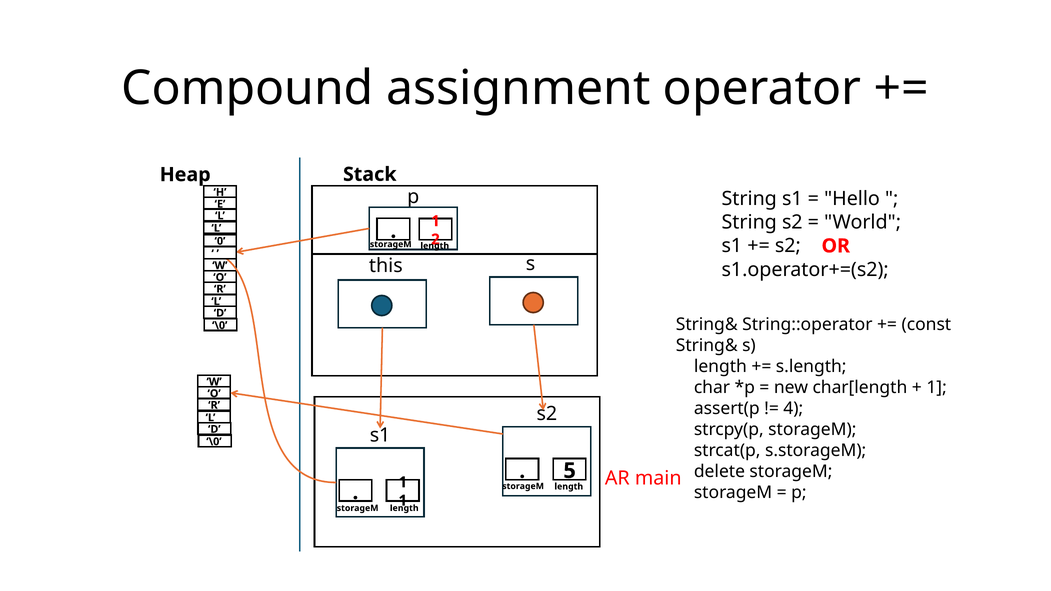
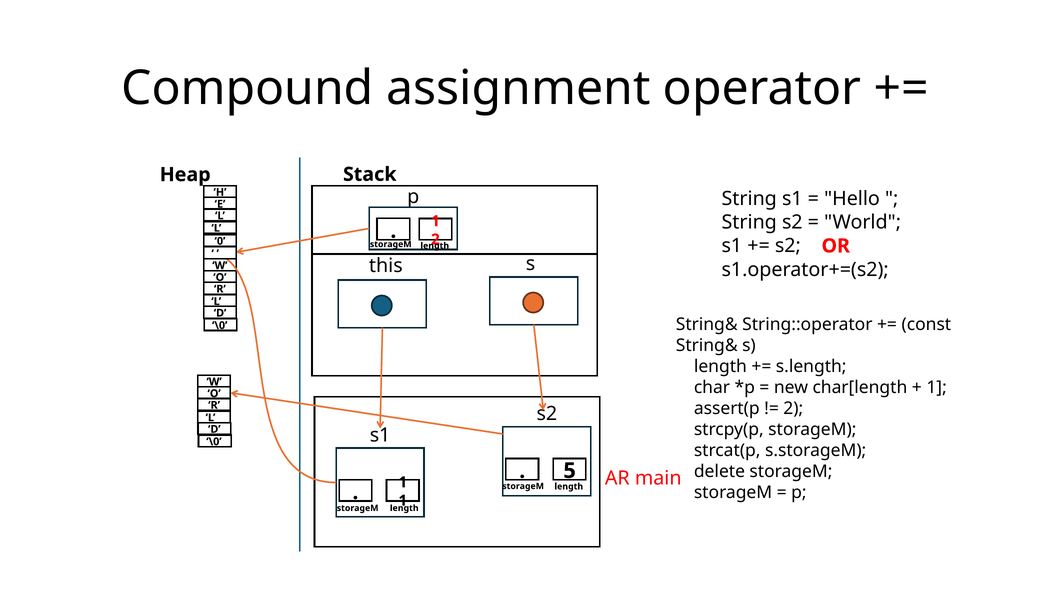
4: 4 -> 2 (793, 409)
